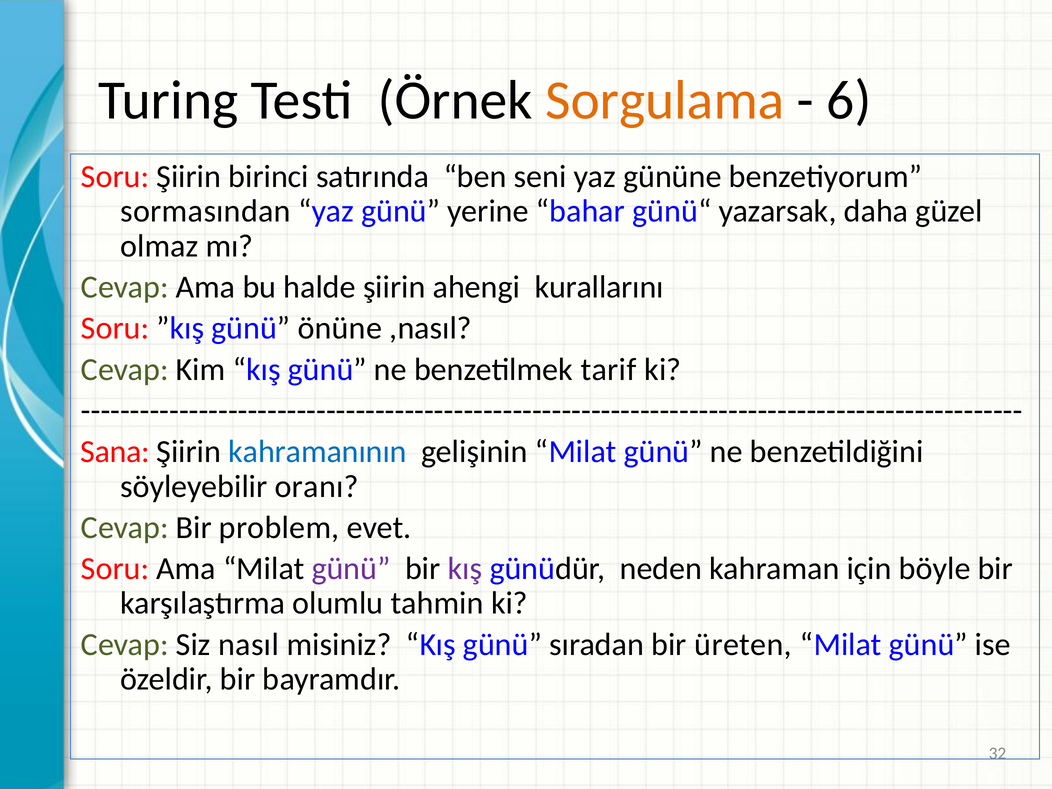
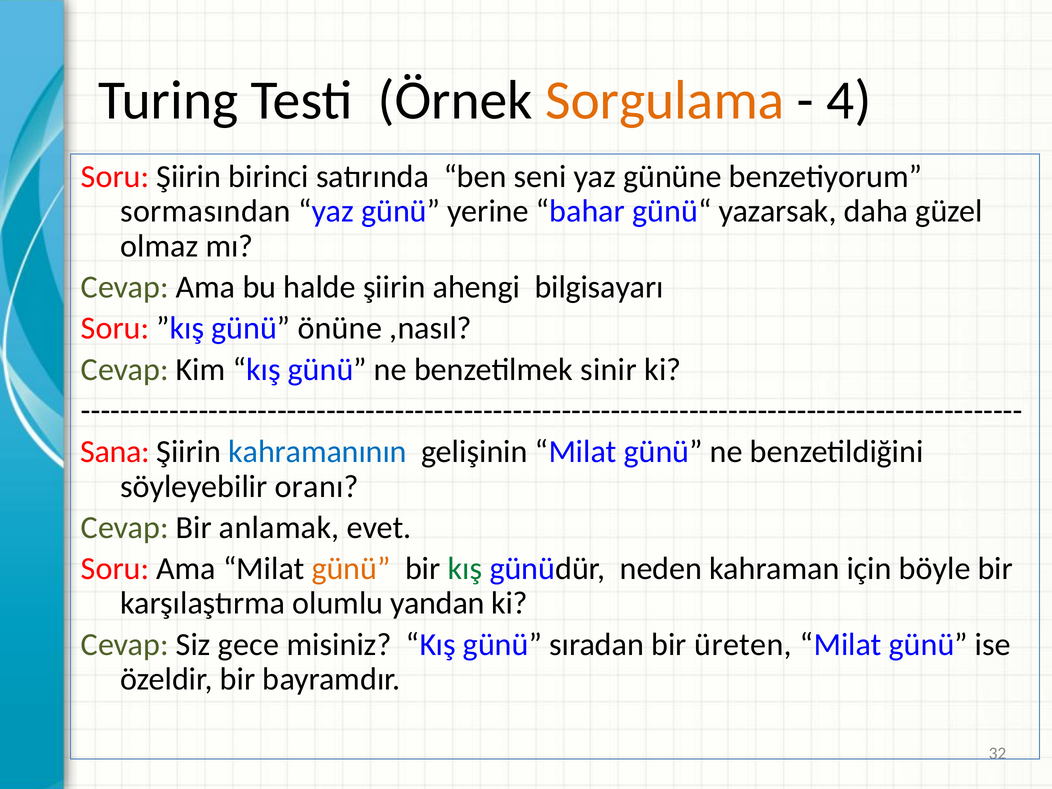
6: 6 -> 4 (849, 101)
kurallarını: kurallarını -> bilgisayarı (599, 287)
tarif: tarif -> sinir (608, 369)
problem: problem -> anlamak (279, 528)
günü colour: purple -> orange (351, 569)
kış colour: purple -> green (465, 569)
tahmin: tahmin -> yandan (437, 603)
nasıl: nasıl -> gece (249, 644)
